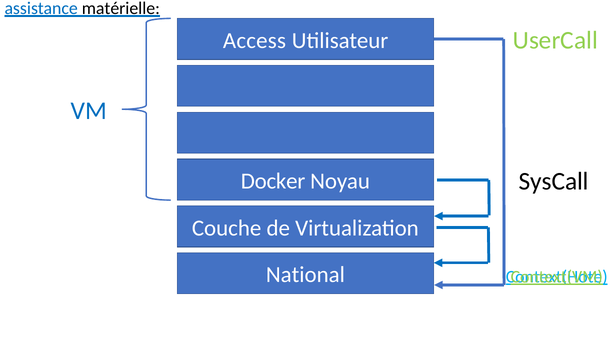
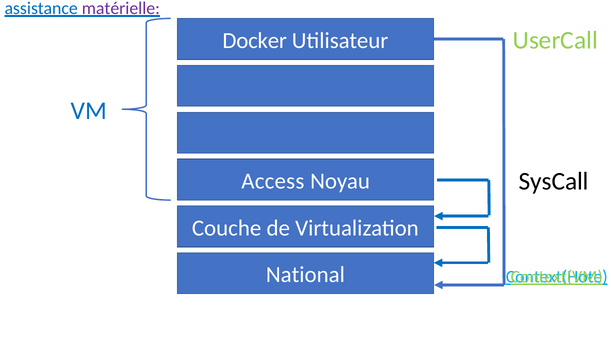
matérielle colour: black -> purple (121, 8)
Access: Access -> Docker (255, 41)
Docker: Docker -> Access (273, 181)
